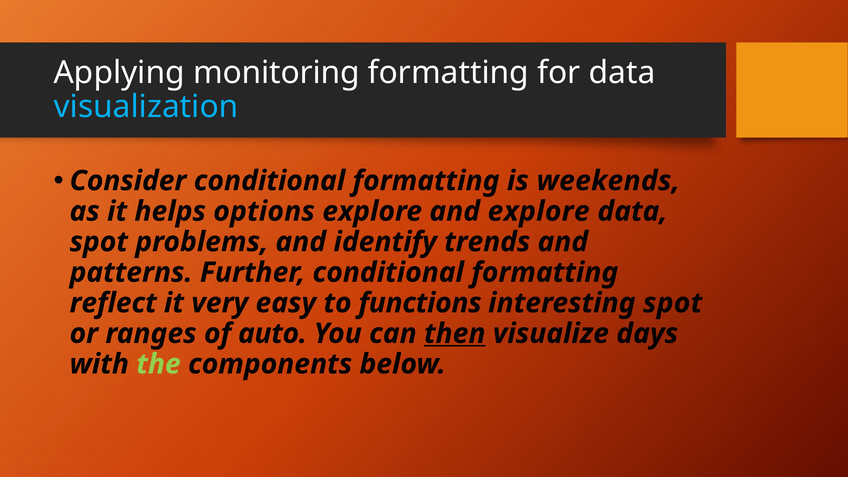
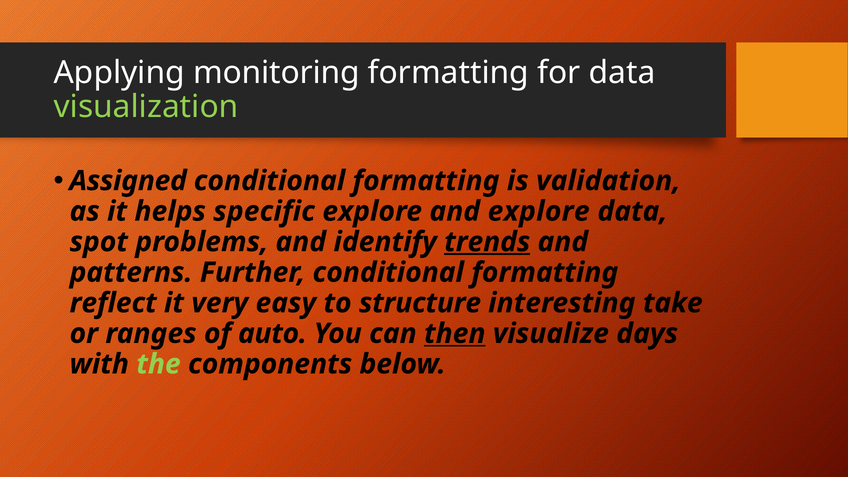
visualization colour: light blue -> light green (146, 107)
Consider: Consider -> Assigned (128, 181)
weekends: weekends -> validation (608, 181)
options: options -> specific (264, 211)
trends underline: none -> present (487, 242)
functions: functions -> structure (420, 303)
interesting spot: spot -> take (673, 303)
